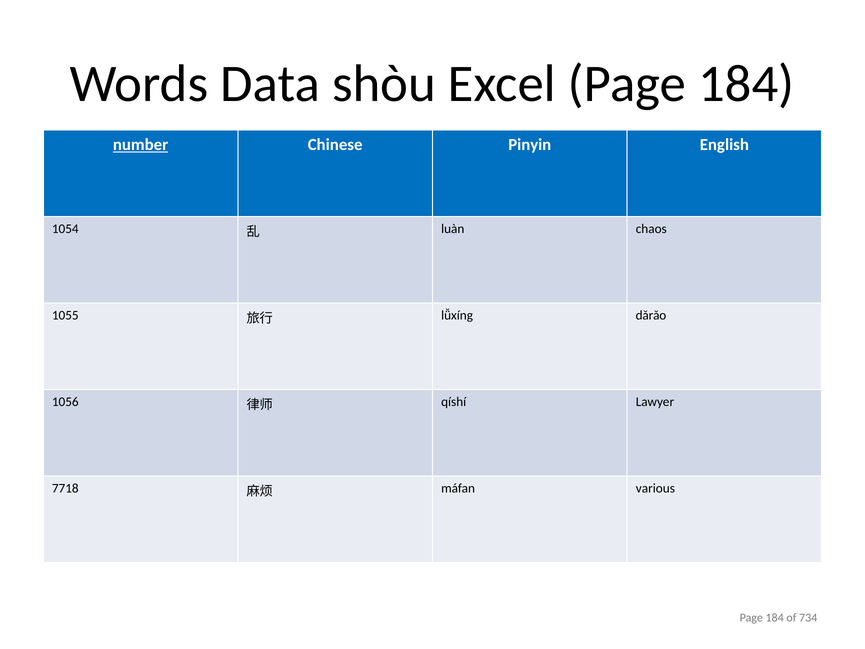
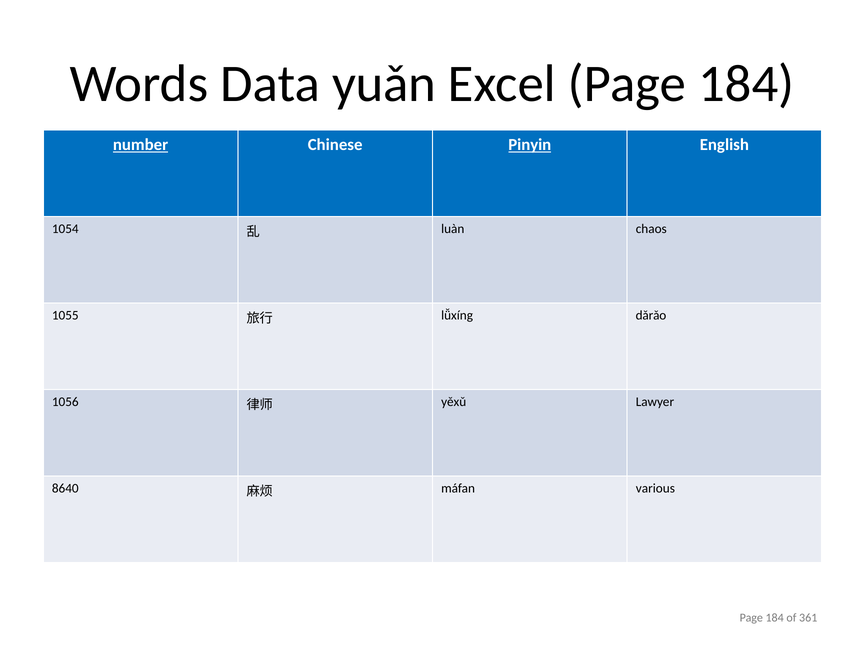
shòu: shòu -> yuǎn (384, 84)
Pinyin underline: none -> present (530, 145)
qíshí: qíshí -> yěxǔ (454, 402)
7718: 7718 -> 8640 (65, 488)
734: 734 -> 361 (808, 618)
